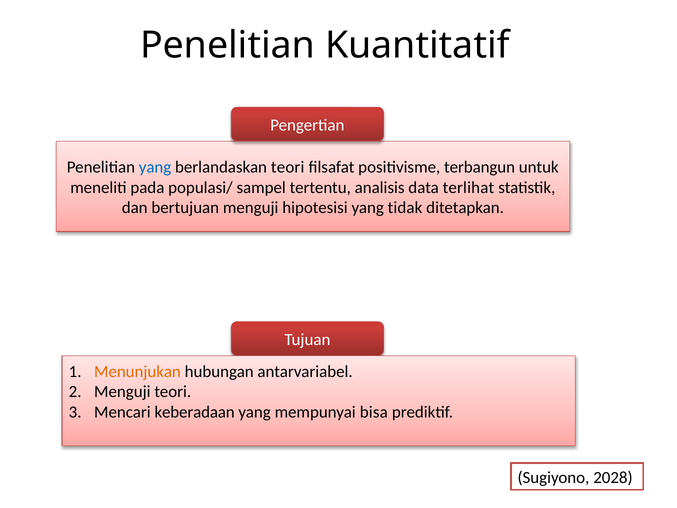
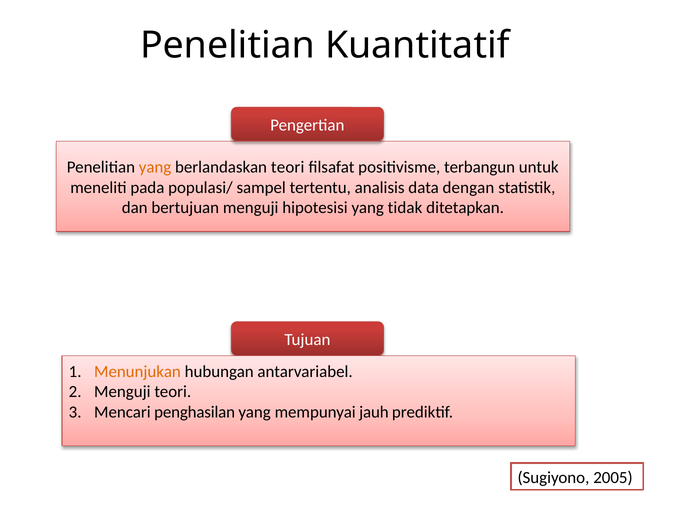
yang colour: blue -> orange (155, 167)
terlihat: terlihat -> dengan (468, 187)
keberadaan: keberadaan -> penghasilan (195, 412)
bisa: bisa -> jauh (374, 412)
2028: 2028 -> 2005 (613, 477)
